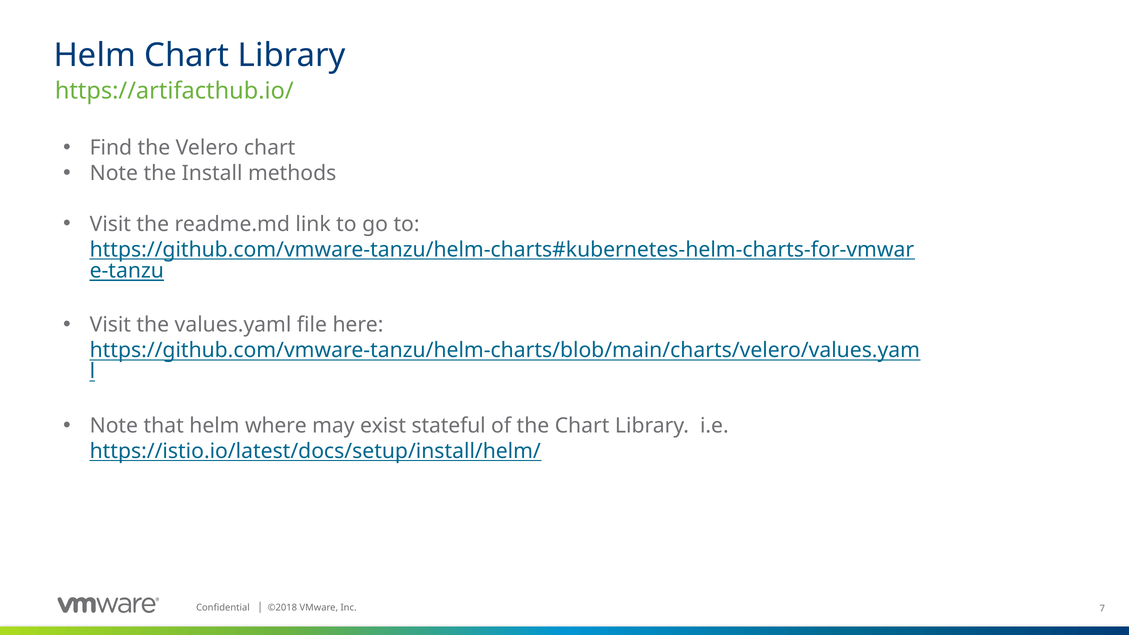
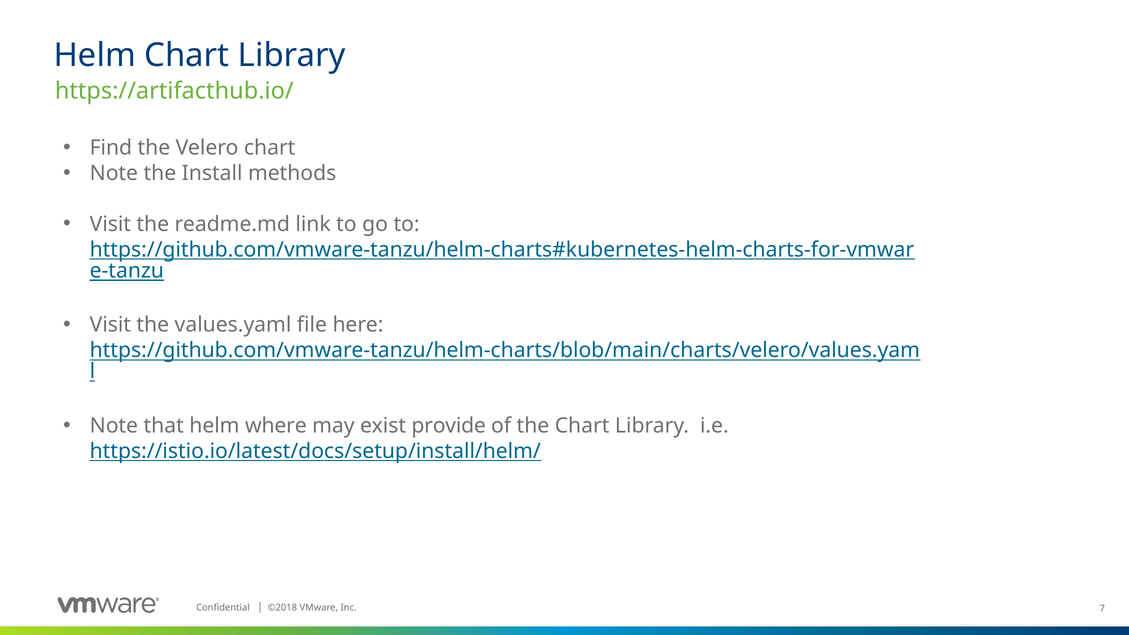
stateful: stateful -> provide (449, 426)
